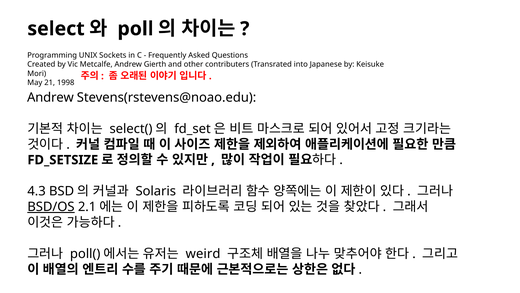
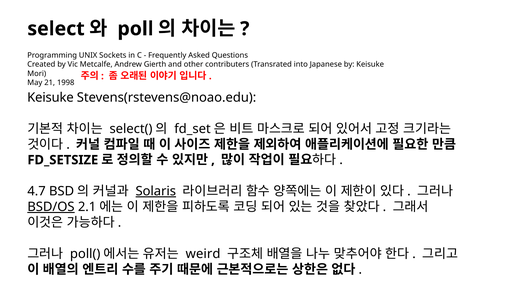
Andrew: Andrew -> Keisuke (50, 97)
4.3: 4.3 -> 4.7 (37, 191)
Solaris underline: none -> present (156, 191)
